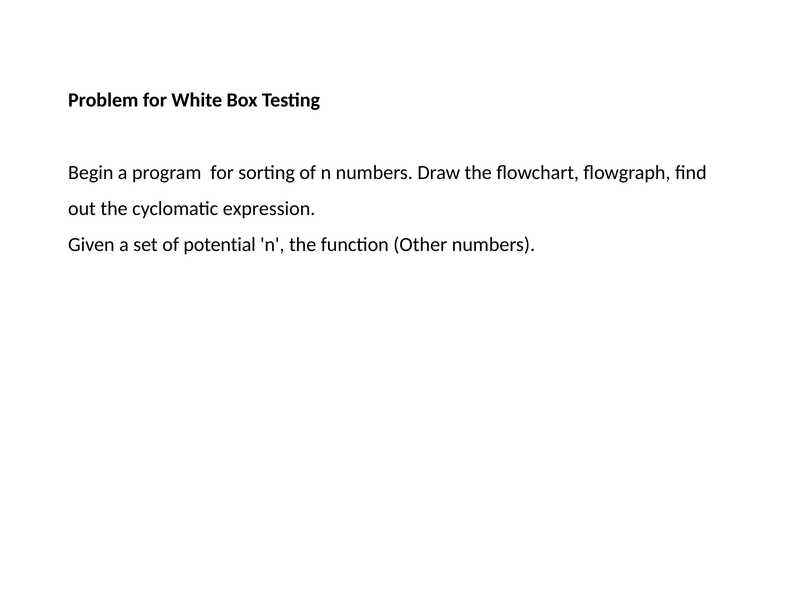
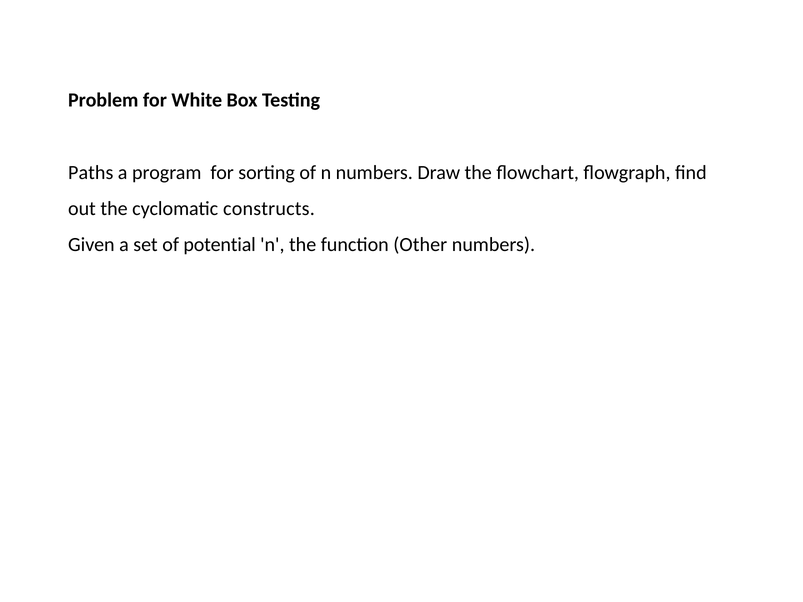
Begin: Begin -> Paths (91, 173)
expression: expression -> constructs (269, 209)
